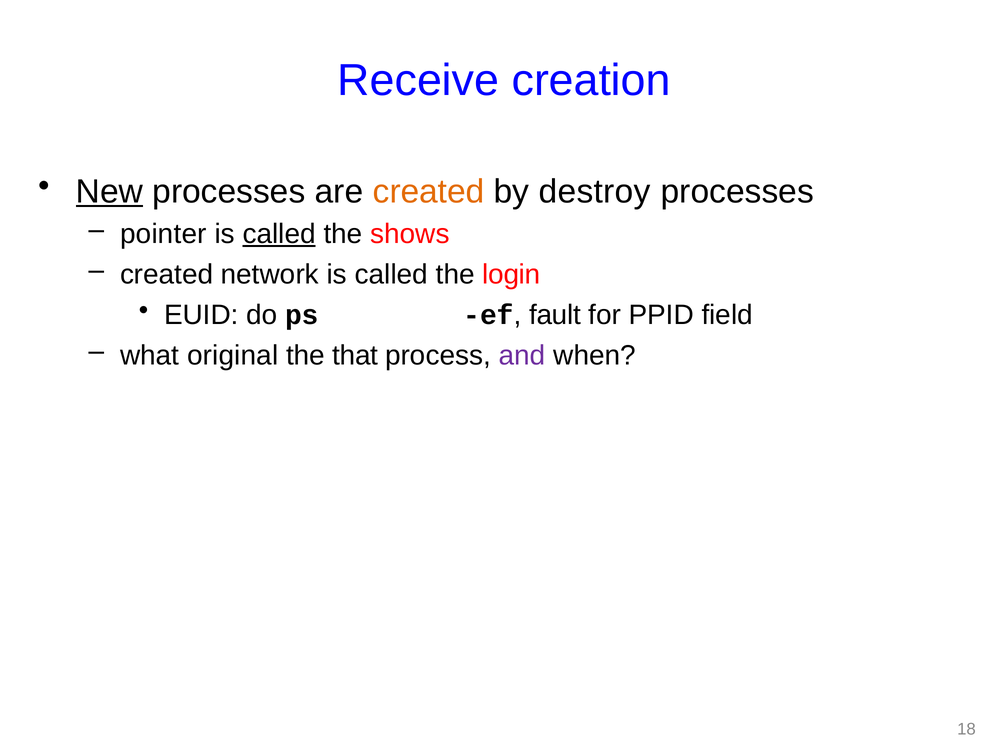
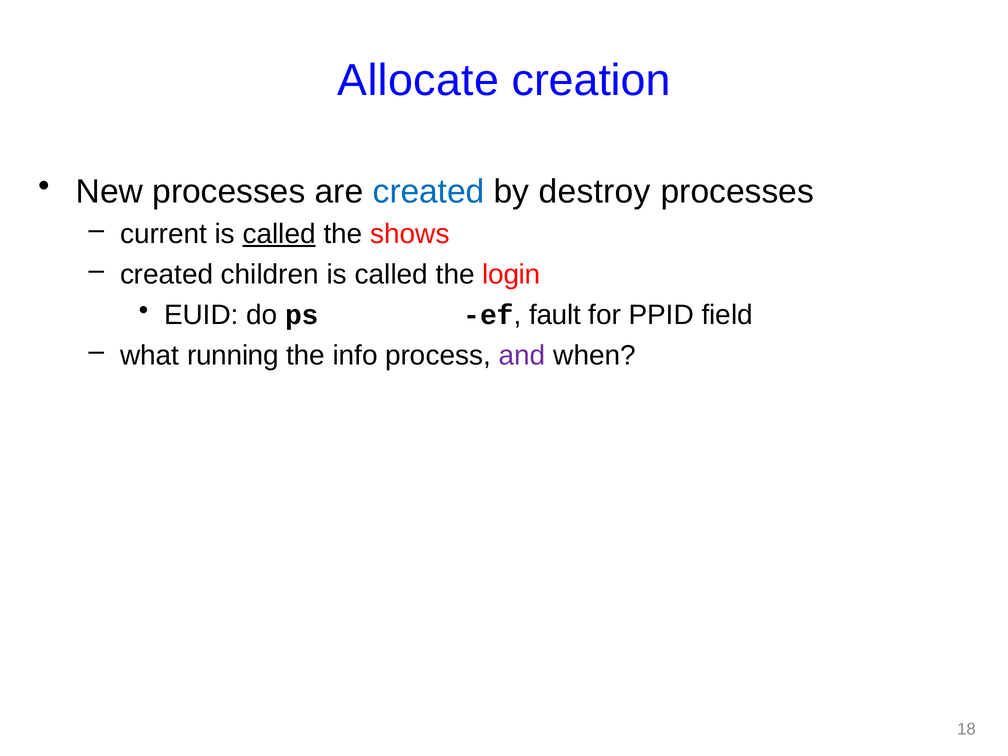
Receive: Receive -> Allocate (418, 80)
New underline: present -> none (110, 192)
created colour: orange -> blue (429, 192)
pointer: pointer -> current (163, 234)
network: network -> children (270, 275)
original: original -> running (233, 356)
that: that -> info (355, 356)
